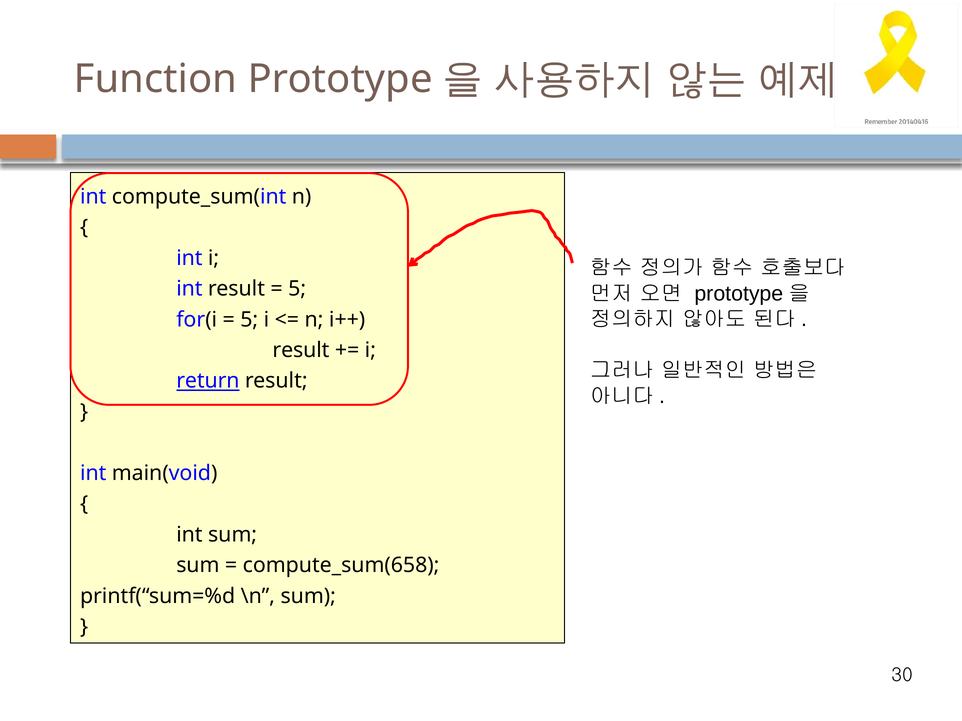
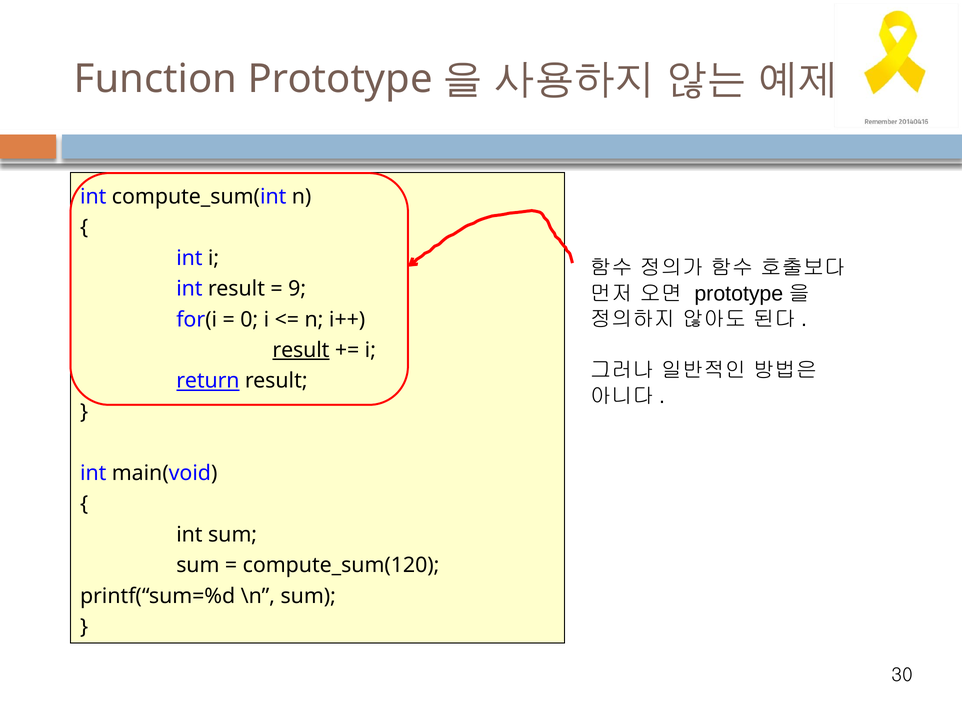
5: 5 -> 9 (297, 289)
5: 5 -> 0 (249, 320)
result underline: none -> present (301, 350)
compute_sum(658: compute_sum(658 -> compute_sum(120 (341, 566)
